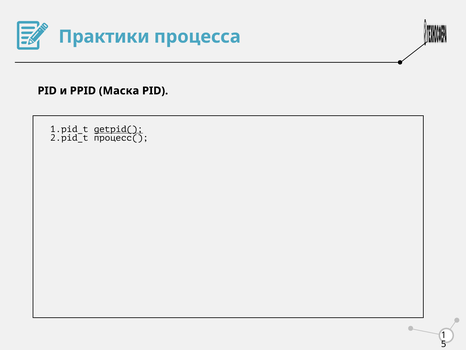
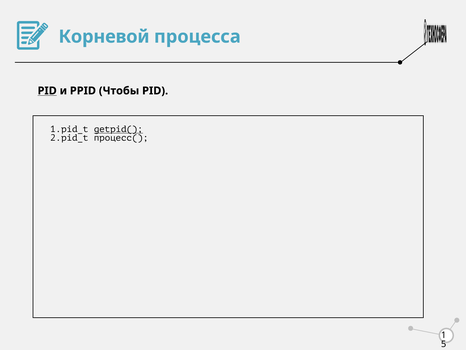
Практики: Практики -> Корневой (104, 37)
PID underline: none -> present (47, 91)
Маска: Маска -> Чтобы (119, 91)
